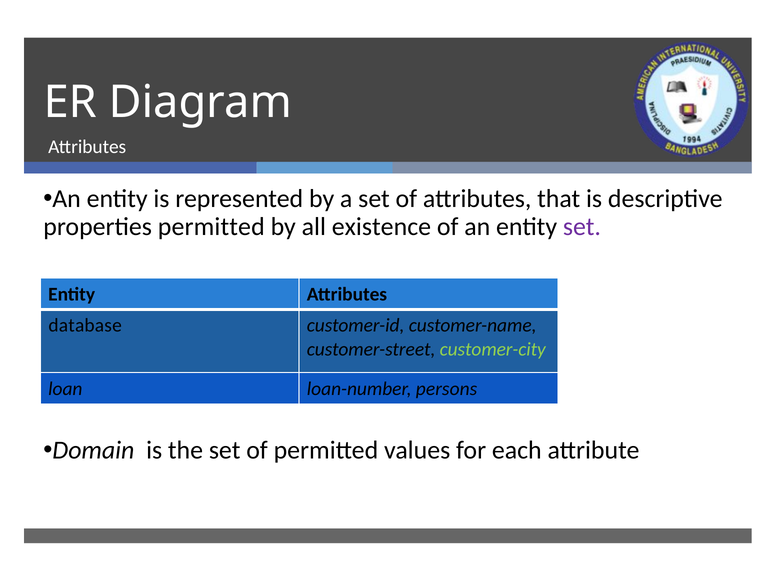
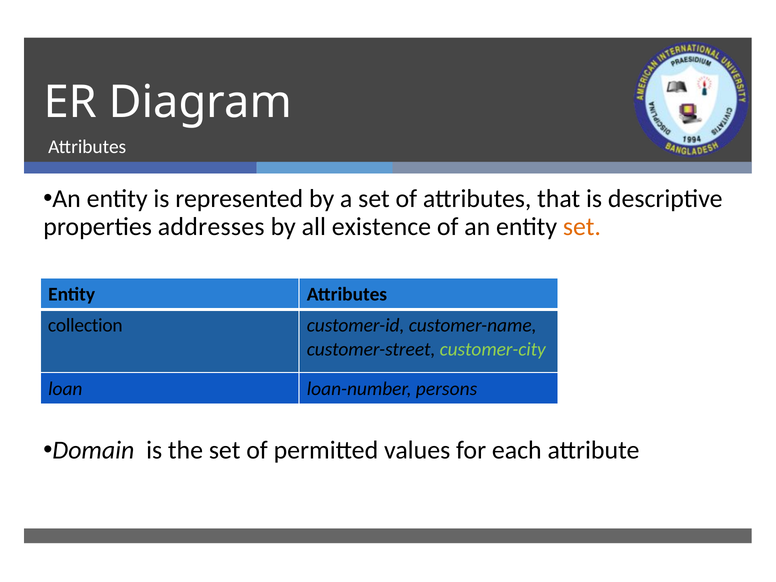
properties permitted: permitted -> addresses (211, 227)
set colour: purple -> orange (582, 227)
database: database -> collection (85, 326)
